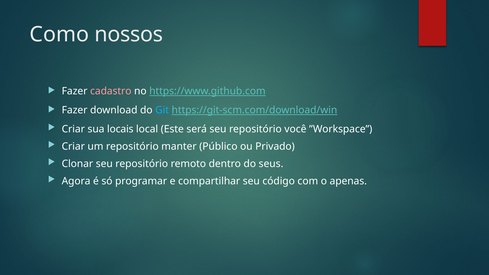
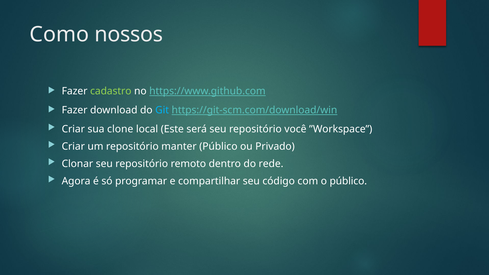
cadastro colour: pink -> light green (111, 91)
locais: locais -> clone (120, 129)
seus: seus -> rede (271, 164)
o apenas: apenas -> público (348, 181)
